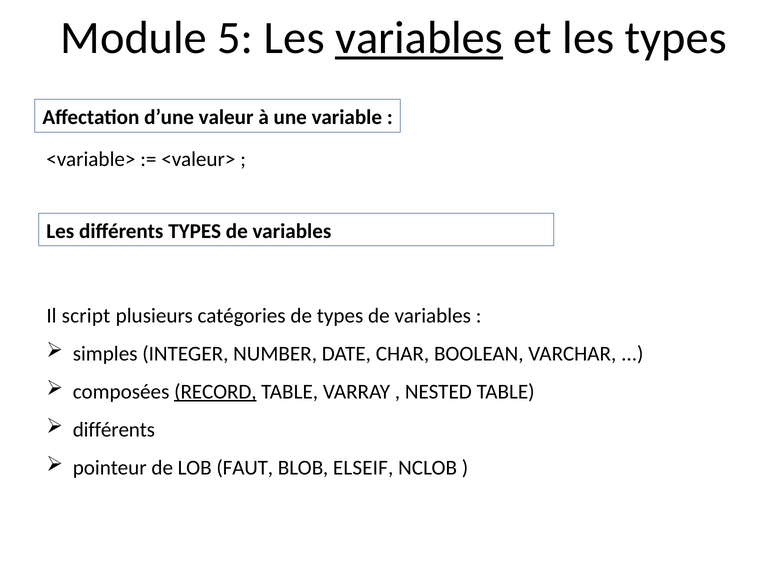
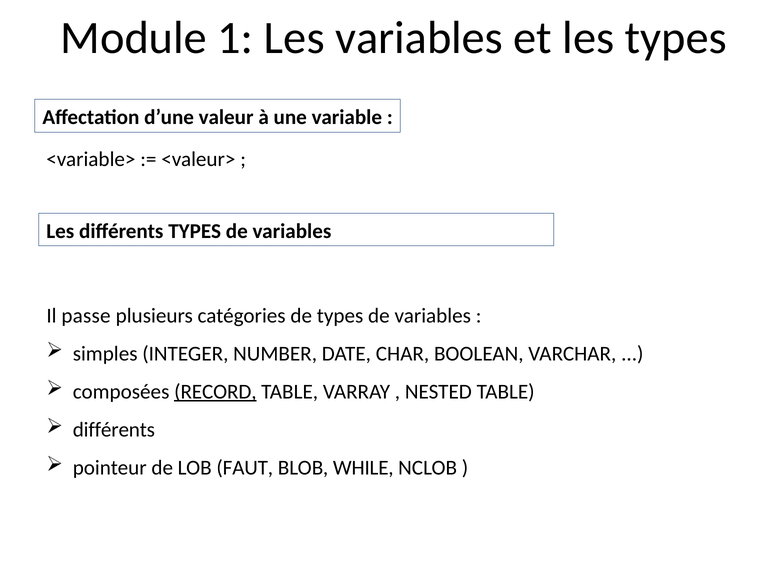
5: 5 -> 1 (235, 38)
variables underline: present -> none (419, 38)
script: script -> passe (86, 316)
ELSEIF: ELSEIF -> WHILE (363, 468)
